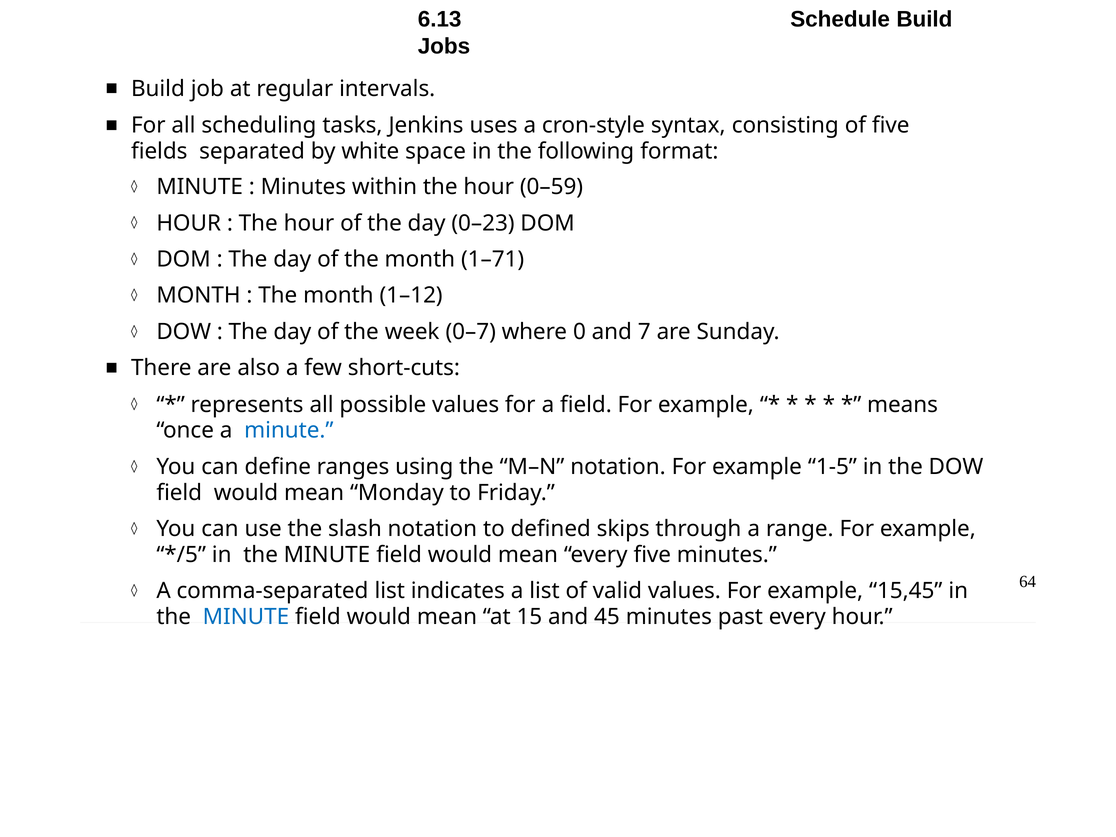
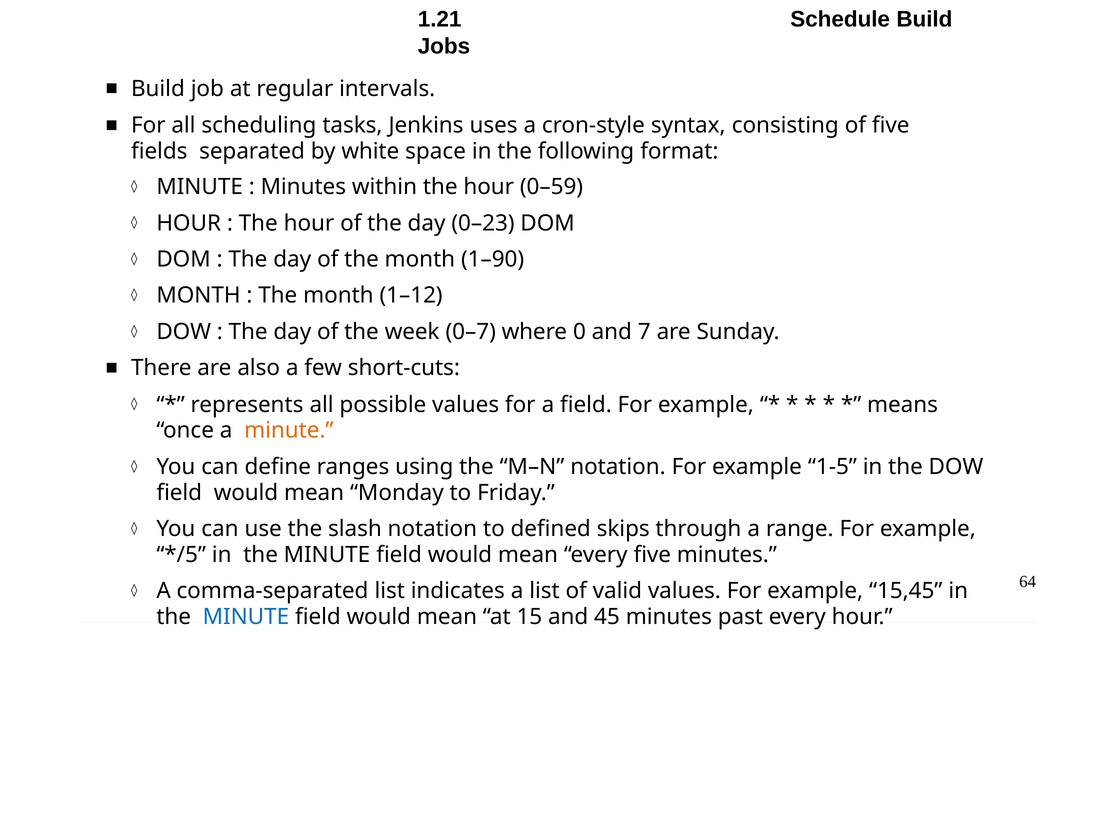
6.13: 6.13 -> 1.21 (440, 19)
1–71: 1–71 -> 1–90 (493, 259)
minute colour: blue -> orange (289, 431)
